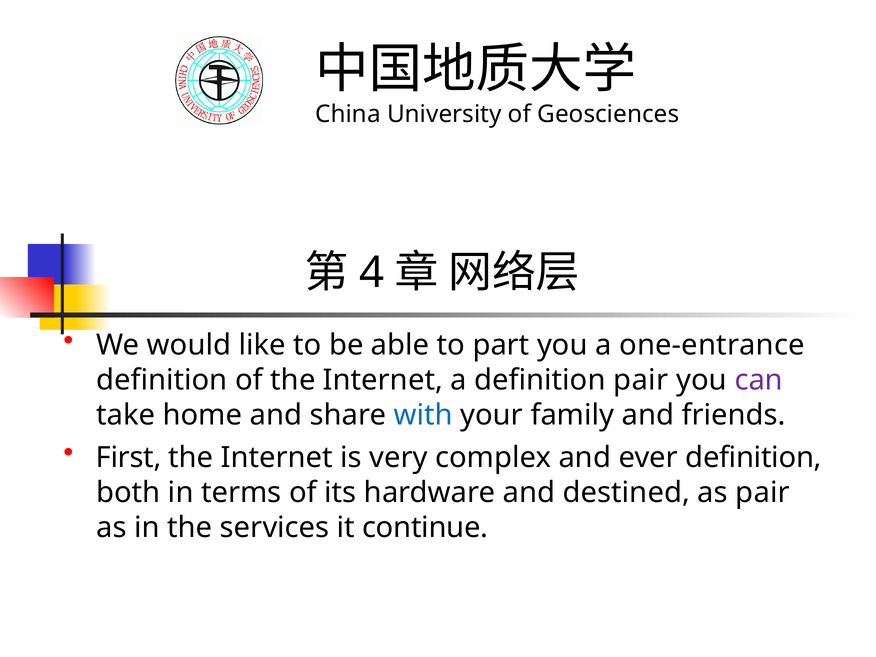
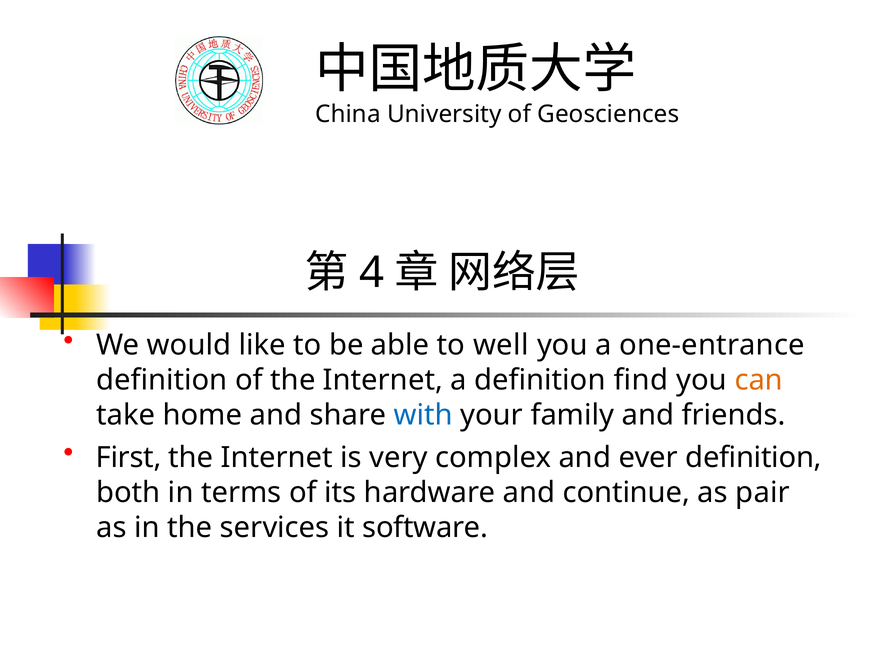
part: part -> well (501, 345)
definition pair: pair -> find (641, 380)
can colour: purple -> orange (759, 380)
destined: destined -> continue (626, 493)
continue: continue -> software (425, 528)
